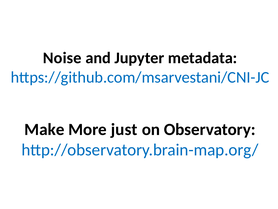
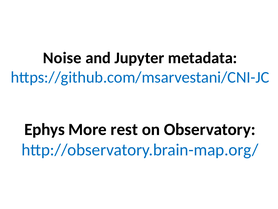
Make: Make -> Ephys (45, 129)
just: just -> rest (124, 129)
